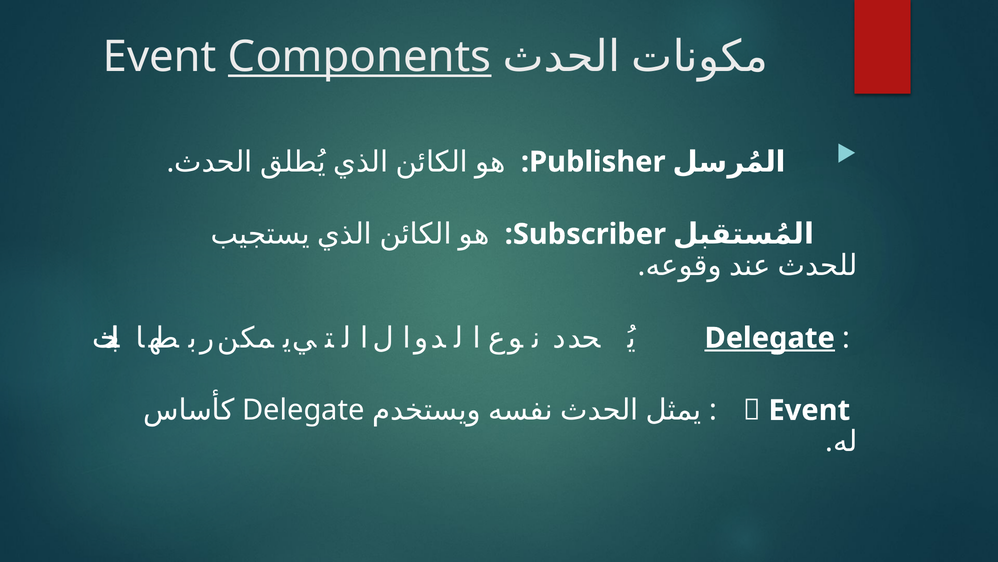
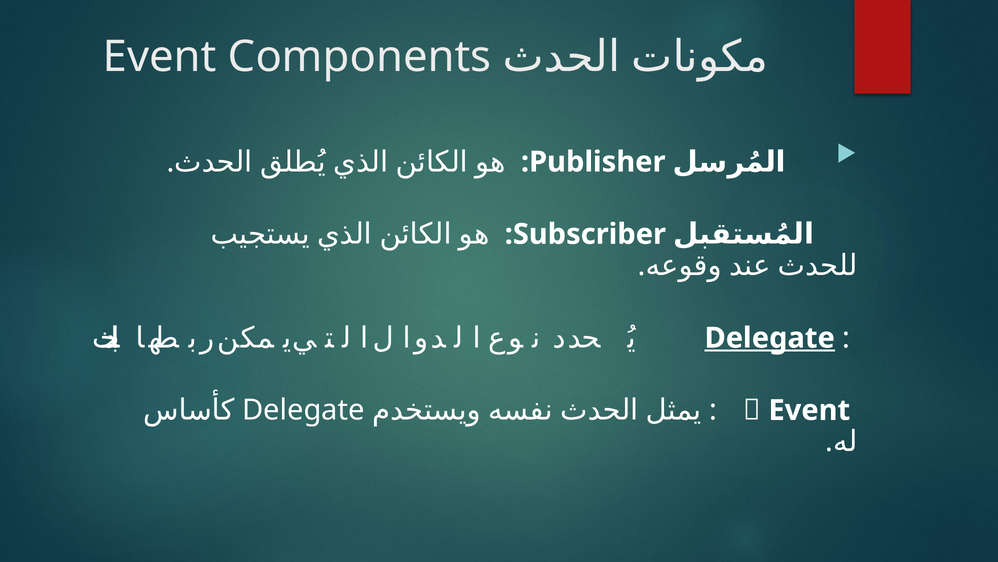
Components underline: present -> none (360, 57)
